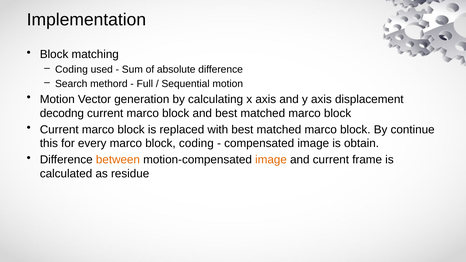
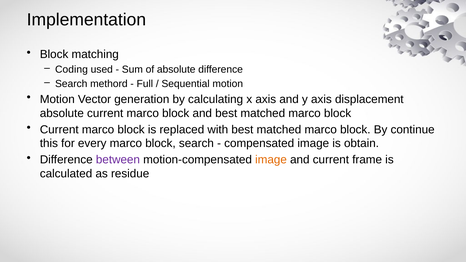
decodng: decodng -> absolute (62, 113)
block coding: coding -> search (196, 144)
between colour: orange -> purple (118, 160)
